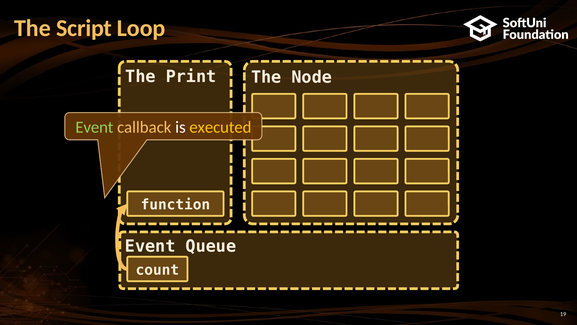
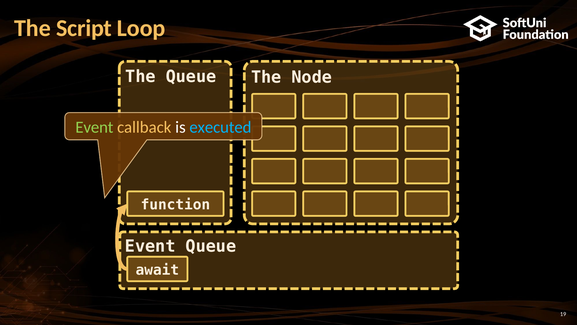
The Print: Print -> Queue (191, 76)
executed colour: yellow -> light blue (220, 127)
count: count -> await (157, 270)
